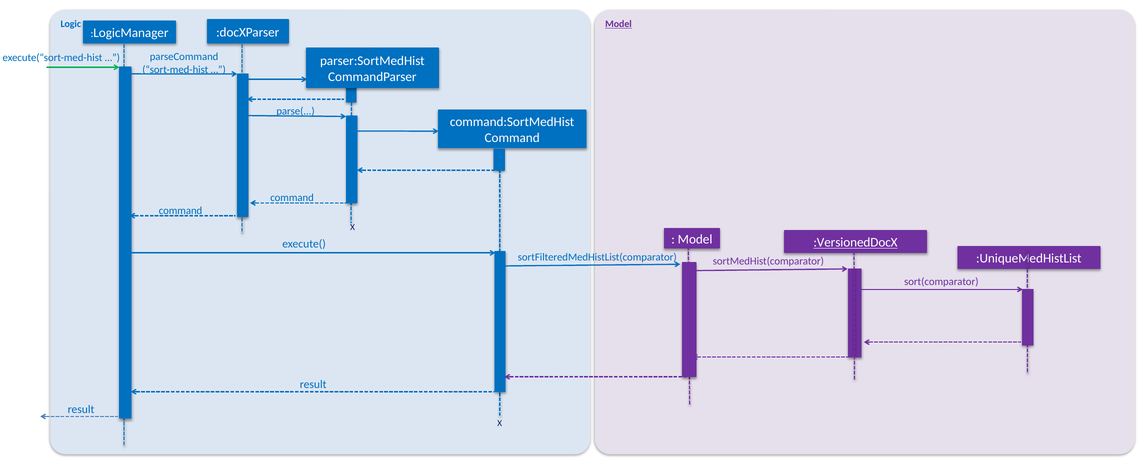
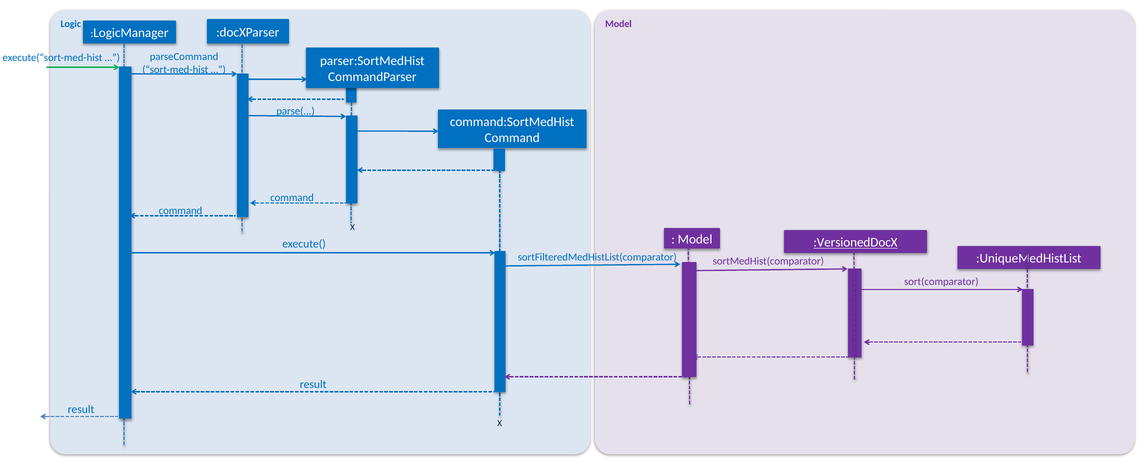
Model underline: present -> none (618, 24)
